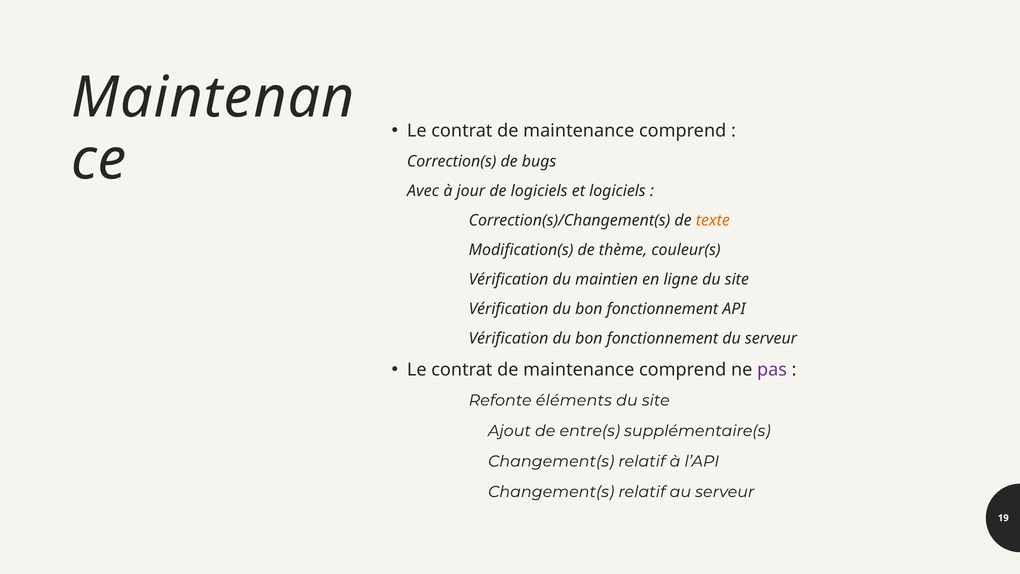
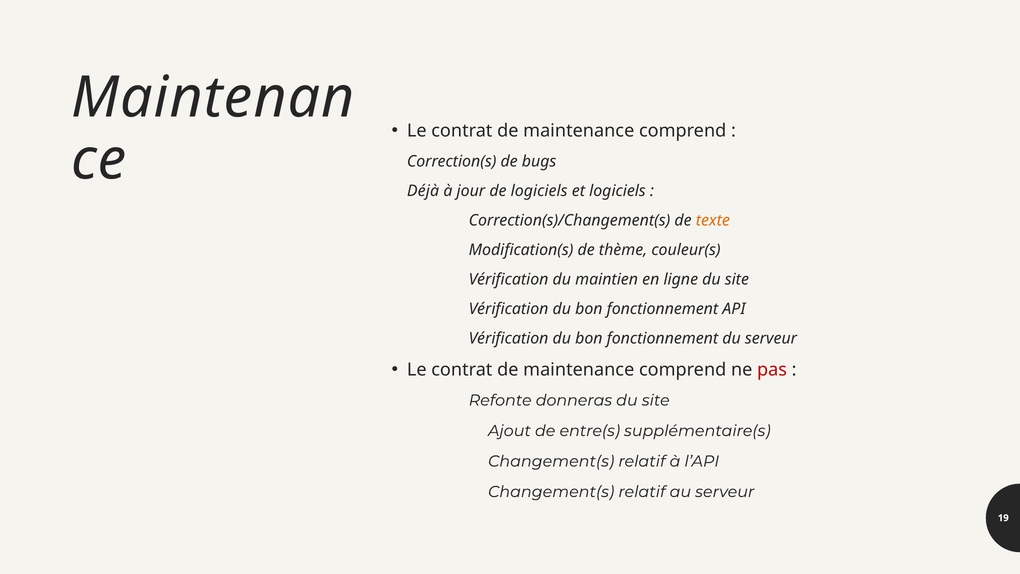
Avec: Avec -> Déjà (423, 191)
pas colour: purple -> red (772, 370)
éléments: éléments -> donneras (574, 400)
